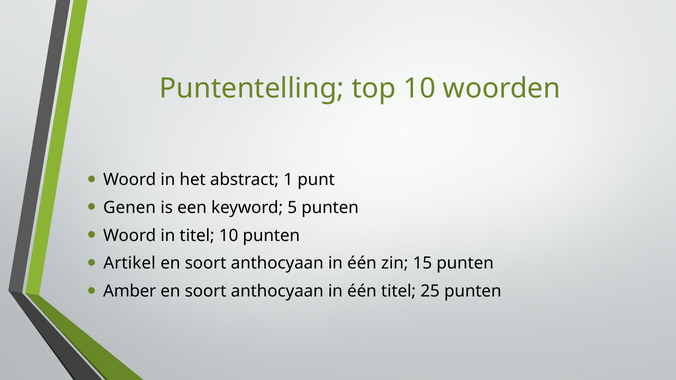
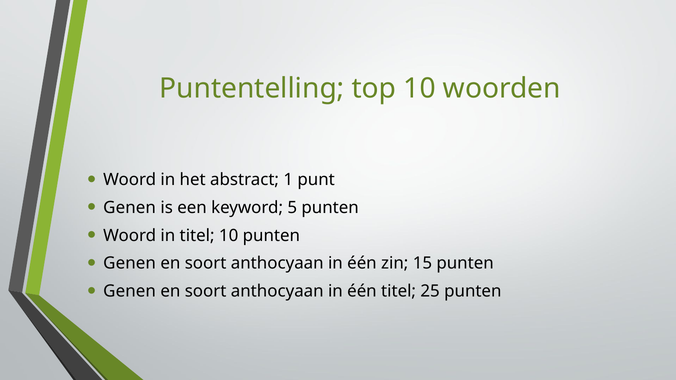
Artikel: Artikel -> Genen (130, 264)
Amber: Amber -> Genen (130, 291)
